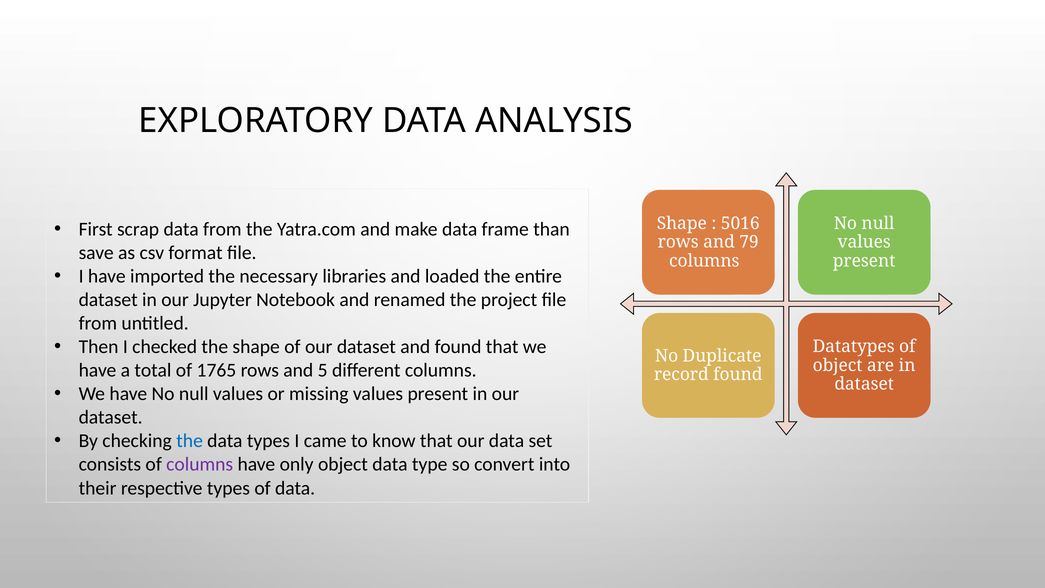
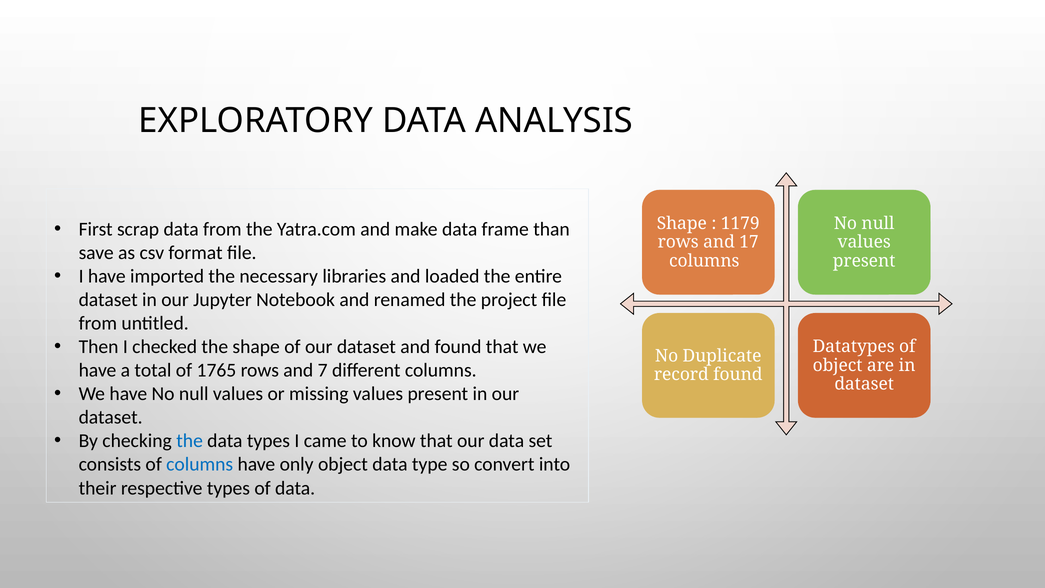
5016: 5016 -> 1179 (740, 223)
79: 79 -> 17 (749, 242)
5: 5 -> 7 (323, 370)
columns colour: purple -> blue (200, 464)
